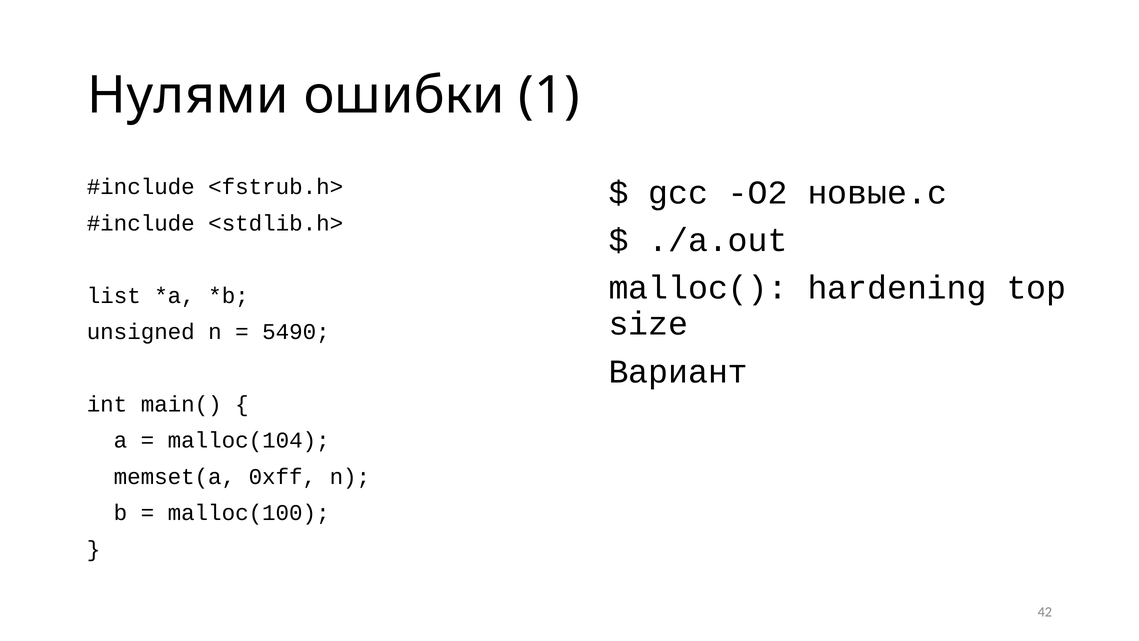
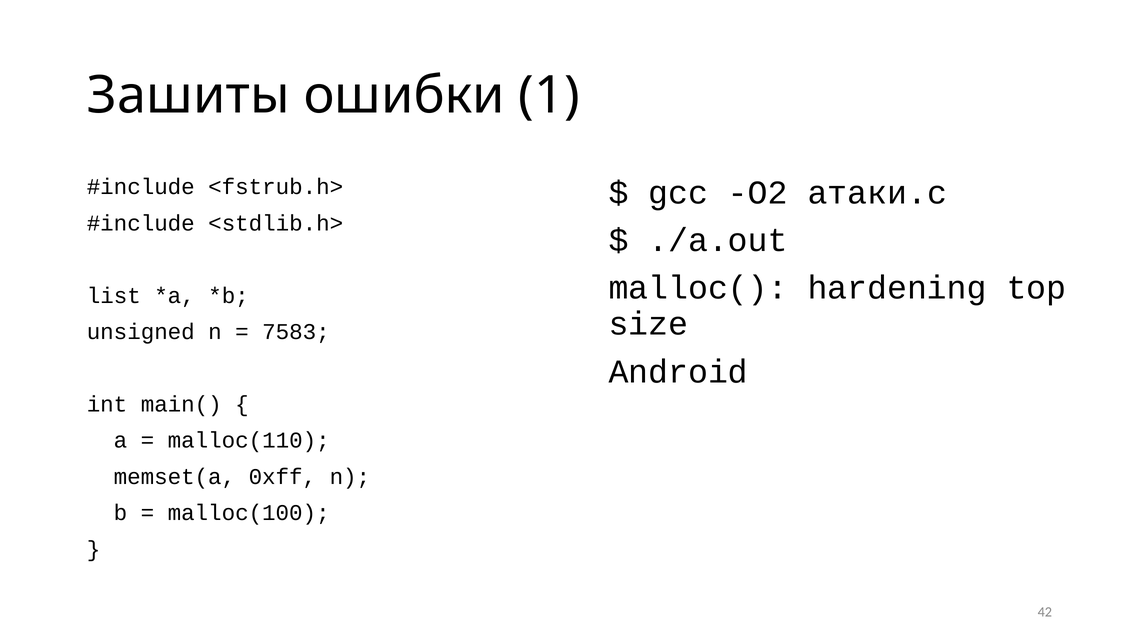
Нулями: Нулями -> Зашиты (188, 96)
новые.c: новые.c -> атаки.c (877, 193)
5490: 5490 -> 7583 (296, 332)
Вариант: Вариант -> Android (678, 371)
malloc(104: malloc(104 -> malloc(110 (249, 440)
